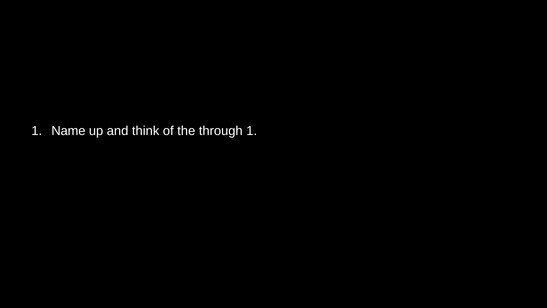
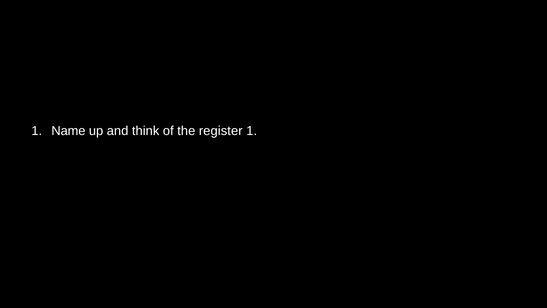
through: through -> register (221, 131)
